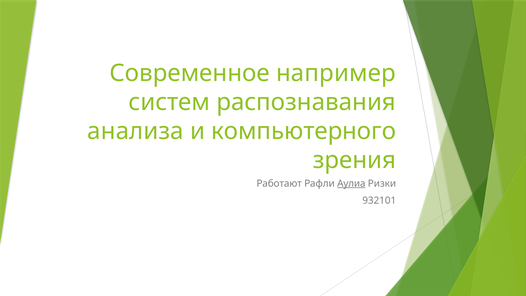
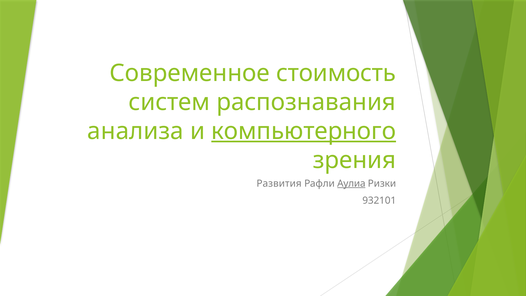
например: например -> стоимость (336, 73)
компьютерного underline: none -> present (304, 131)
Работают: Работают -> Развития (279, 183)
